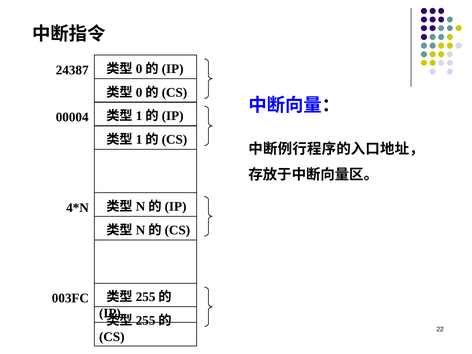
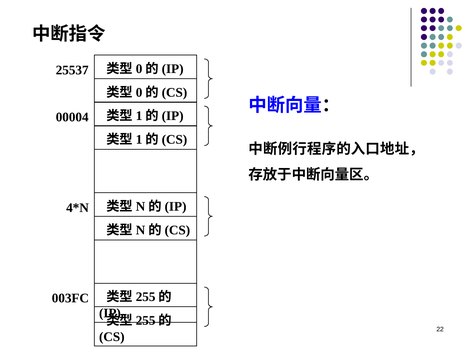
24387: 24387 -> 25537 (72, 70)
